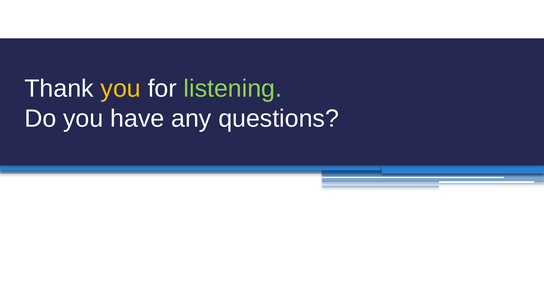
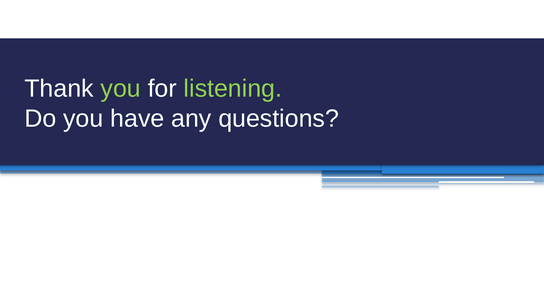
you colour: yellow -> light green (121, 89)
